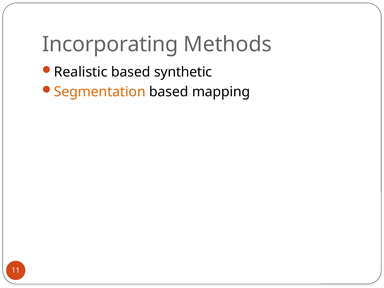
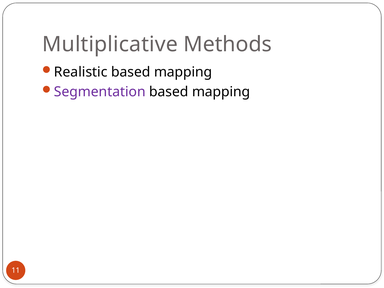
Incorporating: Incorporating -> Multiplicative (110, 44)
synthetic: synthetic -> mapping (183, 72)
Segmentation colour: orange -> purple (100, 92)
